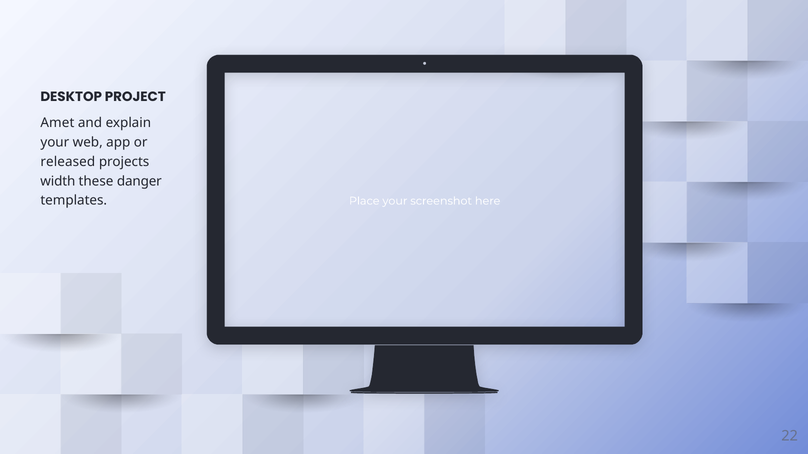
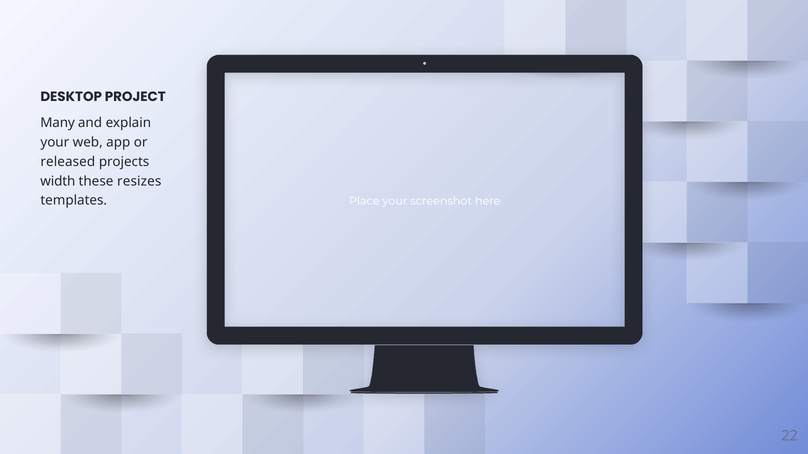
Amet: Amet -> Many (58, 123)
danger: danger -> resizes (139, 181)
